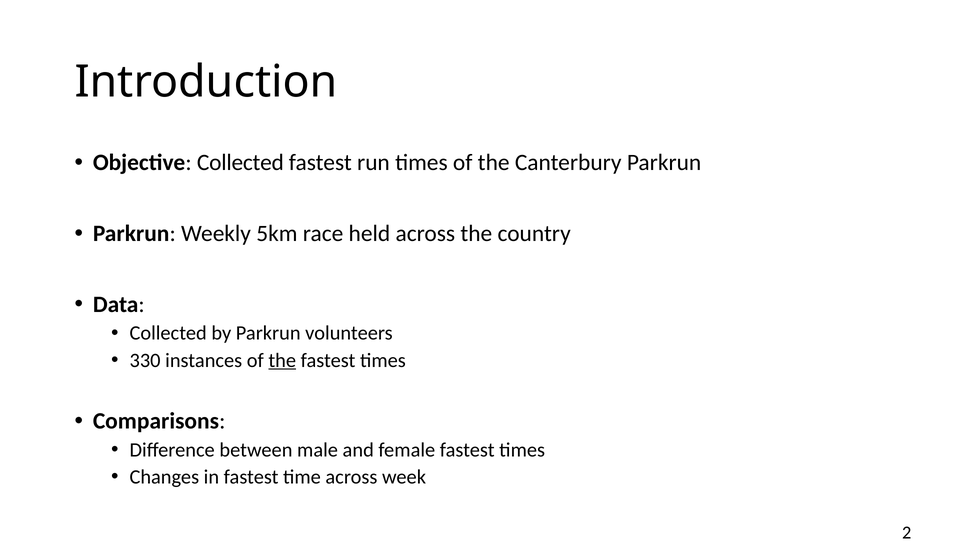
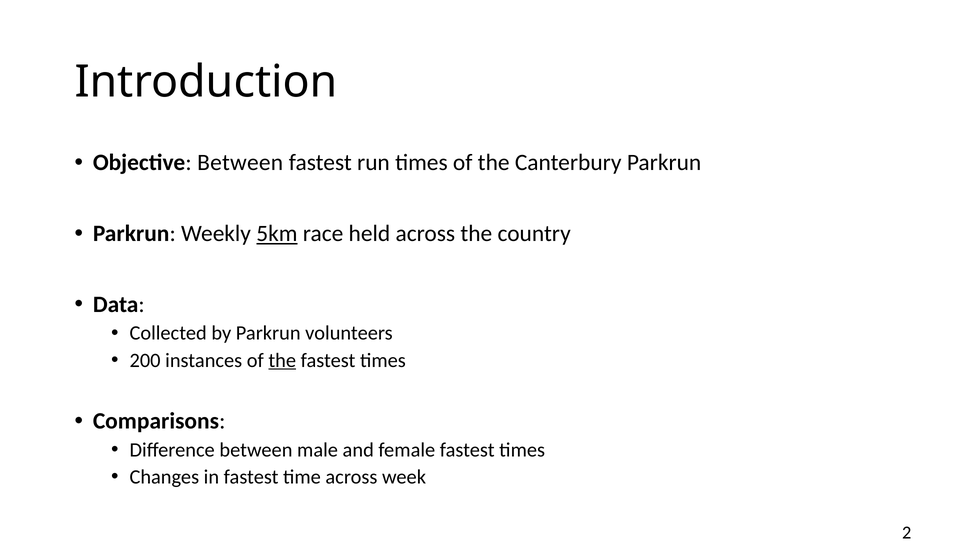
Objective Collected: Collected -> Between (240, 163)
5km underline: none -> present (277, 234)
330: 330 -> 200 (145, 360)
